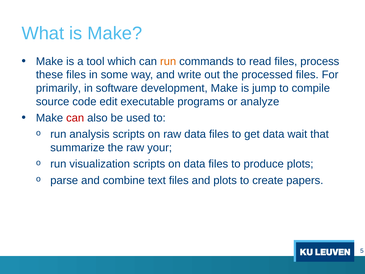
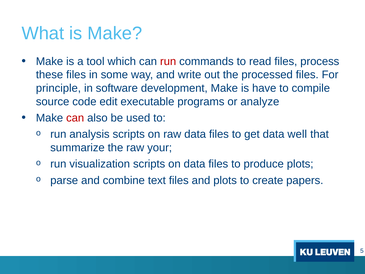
run colour: orange -> red (168, 61)
primarily: primarily -> principle (58, 88)
jump: jump -> have (264, 88)
wait: wait -> well (297, 134)
